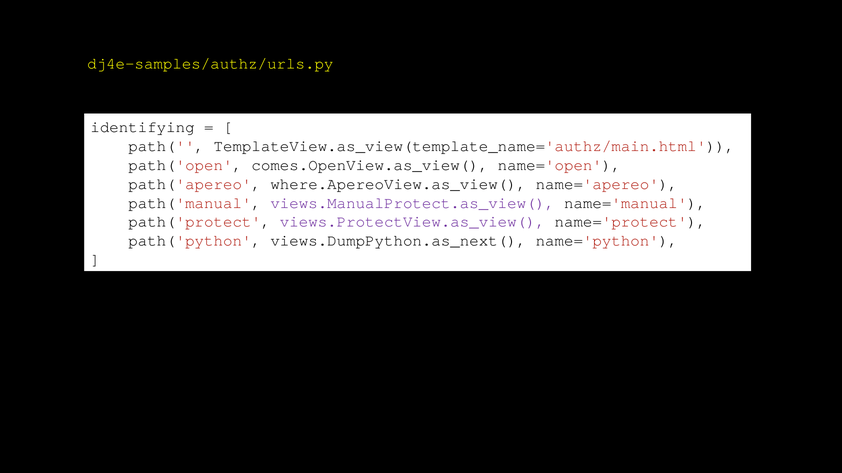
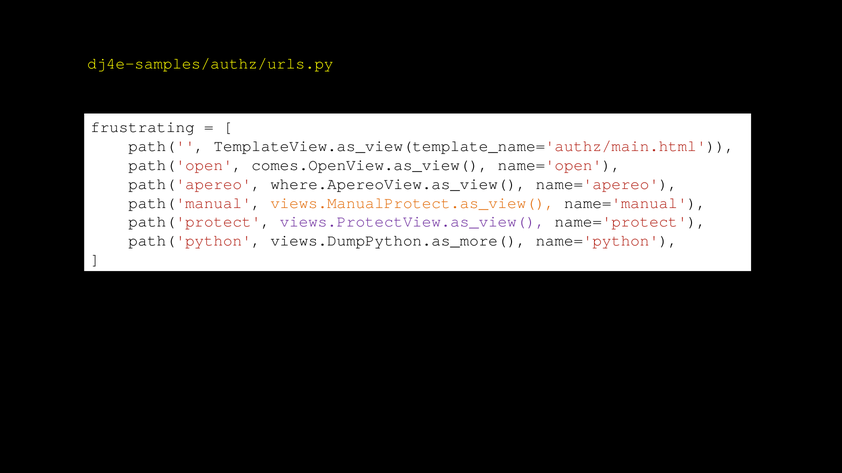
identifying: identifying -> frustrating (143, 127)
views.ManualProtect.as_view( colour: purple -> orange (412, 203)
views.DumpPython.as_next(: views.DumpPython.as_next( -> views.DumpPython.as_more( (398, 241)
